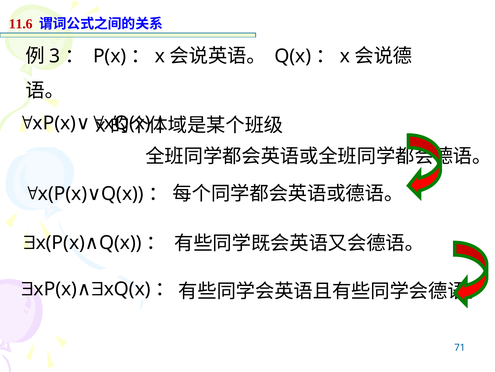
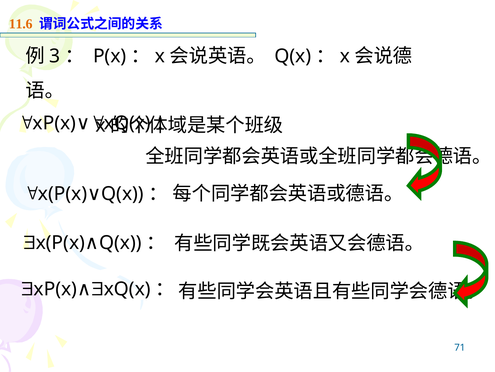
11.6 colour: red -> orange (21, 24)
